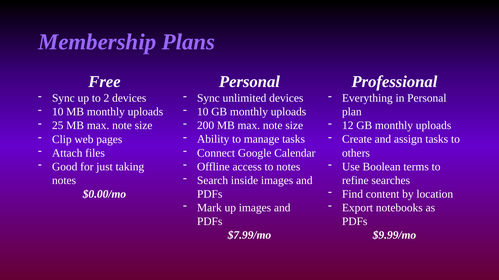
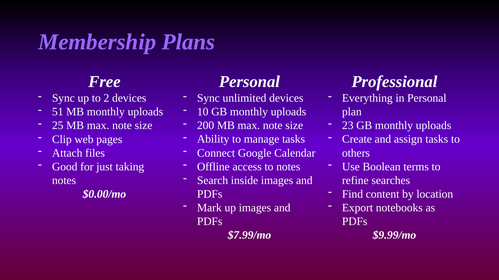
10: 10 -> 51 (58, 112)
12: 12 -> 23 (348, 126)
